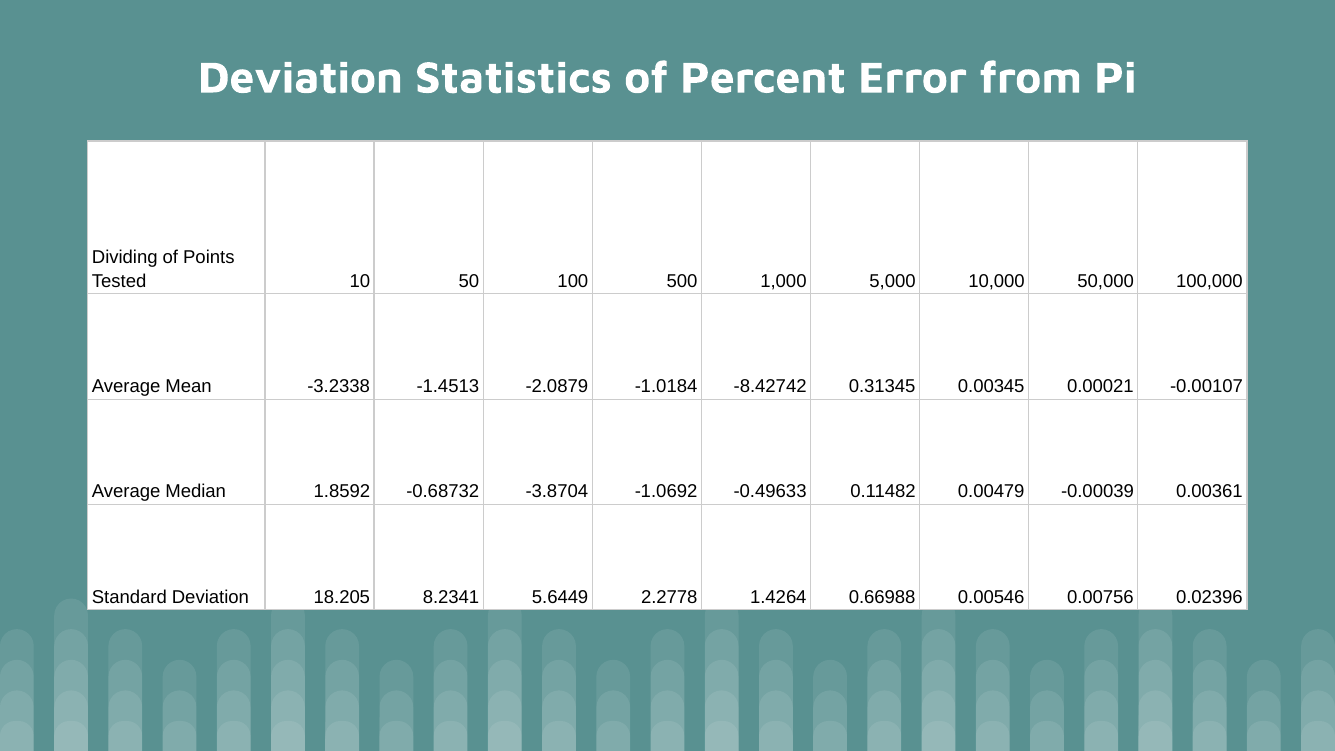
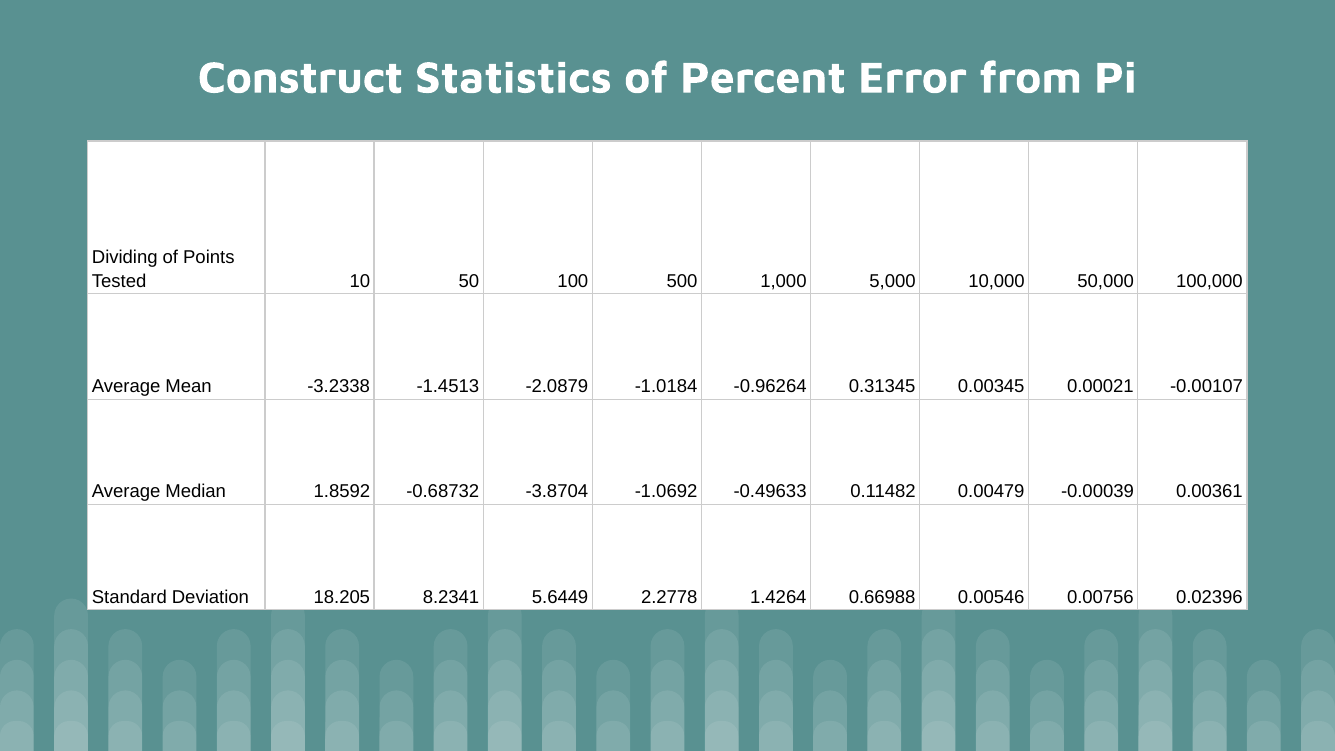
Deviation: Deviation -> Construct (301, 78)
-8.42742: -8.42742 -> -0.96264 (770, 386)
